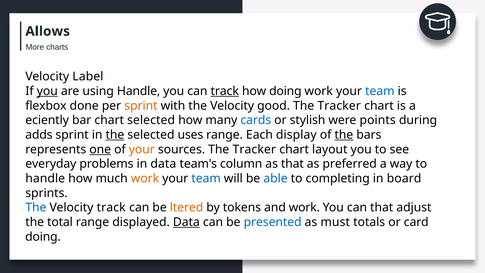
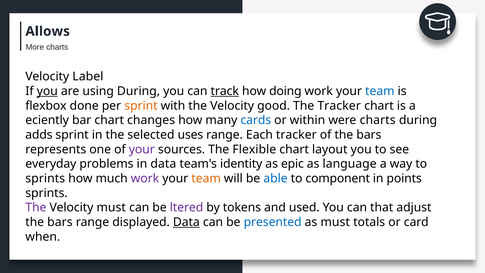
using Handle: Handle -> During (139, 91)
chart selected: selected -> changes (151, 120)
stylish: stylish -> within (307, 120)
were points: points -> charts (378, 120)
the underline: present -> none (115, 135)
Each display: display -> tracker (296, 135)
the underline: present -> none (344, 135)
one underline: present -> none (100, 149)
your colour: orange -> purple (142, 149)
sources The Tracker: Tracker -> Flexible (254, 149)
column: column -> identity (241, 164)
as that: that -> epic (292, 164)
preferred: preferred -> language (350, 164)
handle: handle -> sprints (45, 178)
work colour: orange -> purple (145, 178)
team colour: blue -> orange (206, 178)
completing: completing -> component (338, 178)
board: board -> points (404, 178)
The colour: blue -> purple (36, 207)
Velocity track: track -> must (111, 207)
ltered colour: orange -> purple (187, 207)
and work: work -> used (304, 207)
total: total -> bars (60, 222)
doing: doing -> when (43, 237)
